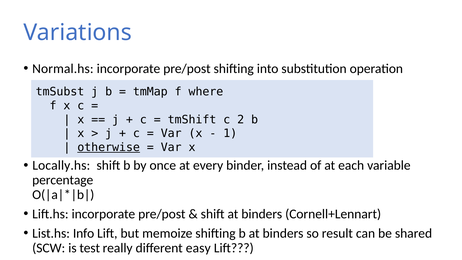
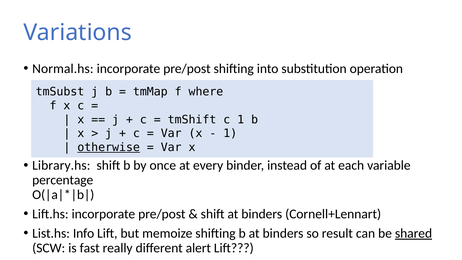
c 2: 2 -> 1 (241, 119)
Locally.hs: Locally.hs -> Library.hs (61, 165)
shared underline: none -> present (414, 233)
test: test -> fast (90, 248)
easy: easy -> alert (198, 248)
